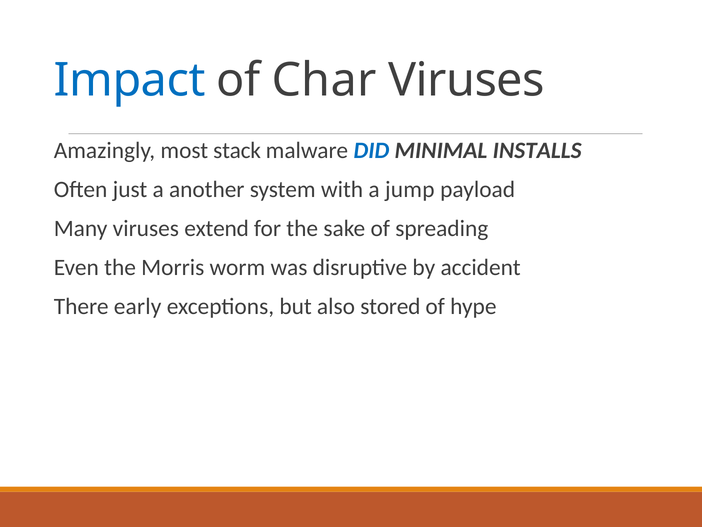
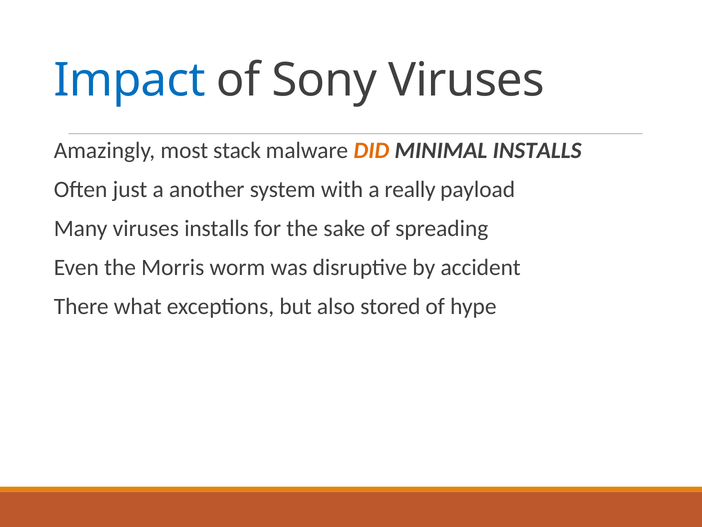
Char: Char -> Sony (324, 80)
DID colour: blue -> orange (371, 151)
jump: jump -> really (410, 189)
viruses extend: extend -> installs (217, 228)
early: early -> what (138, 306)
